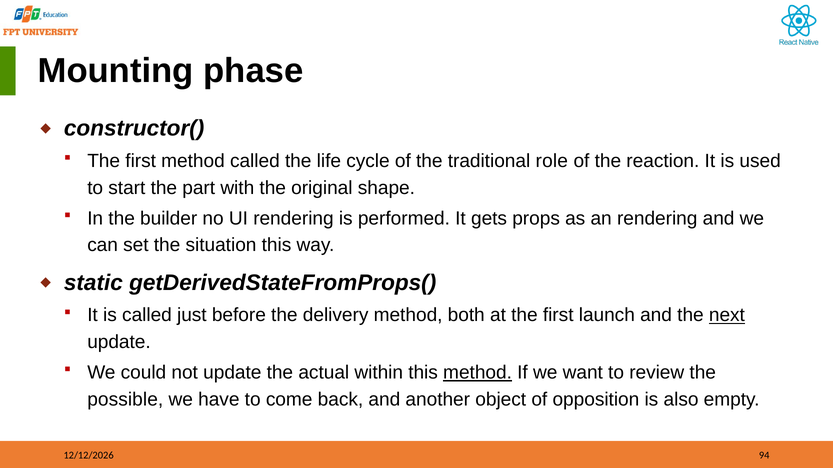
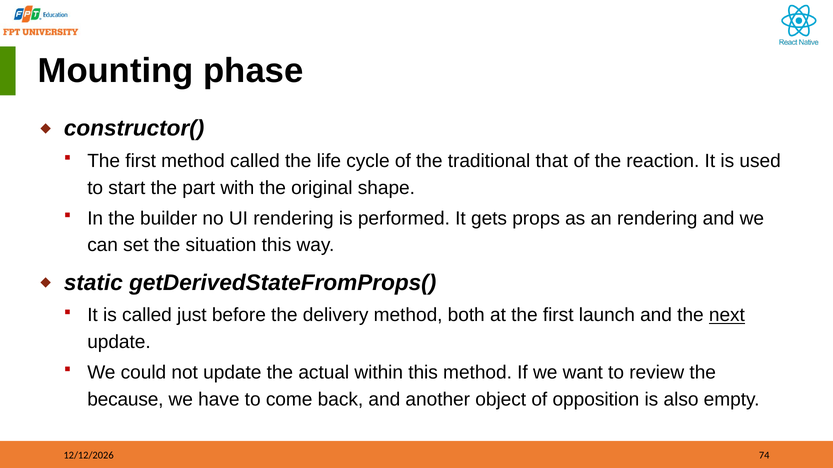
role: role -> that (552, 161)
method underline: present -> none (478, 373)
possible: possible -> because (125, 400)
94: 94 -> 74 (764, 456)
